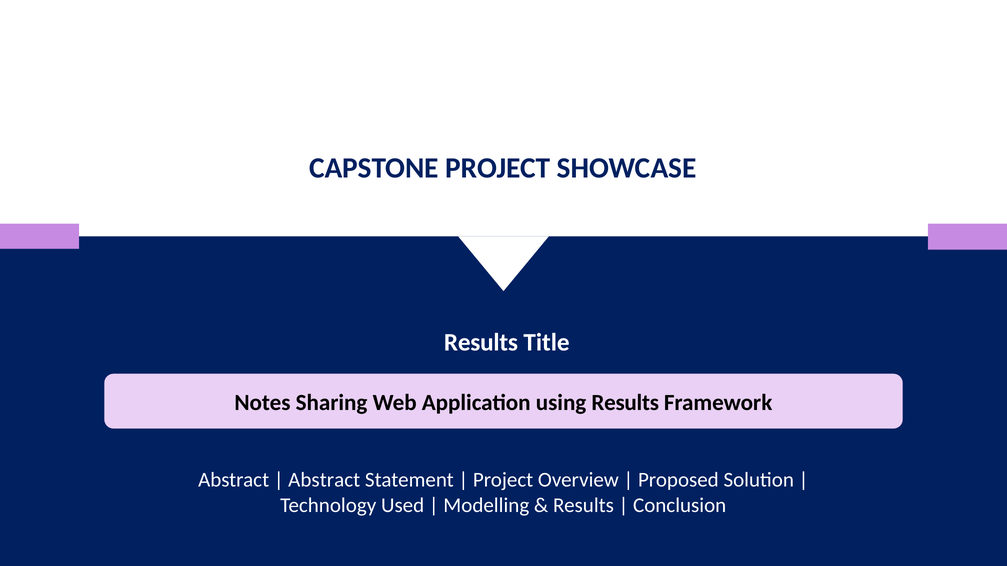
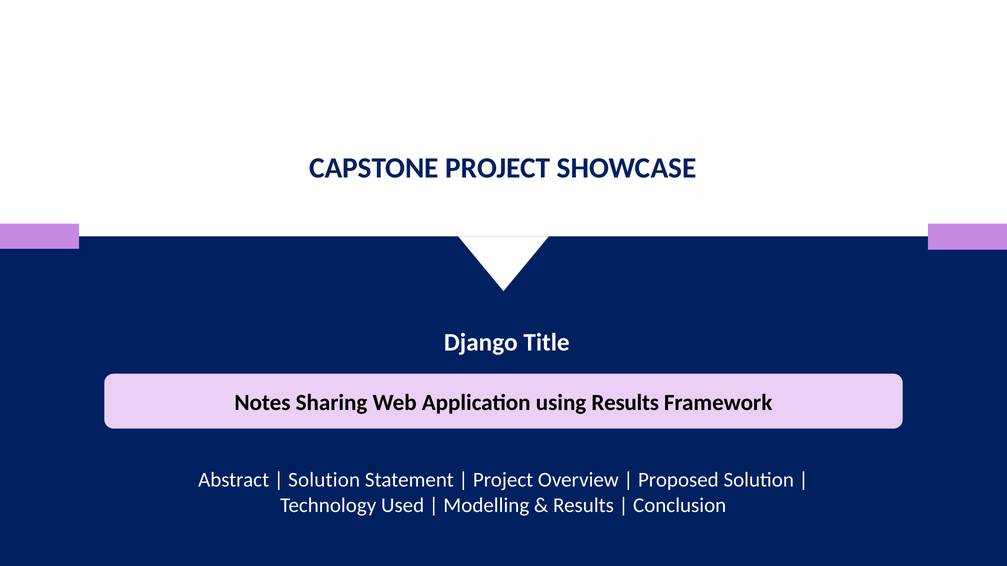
Results: Results -> Django (481, 343)
Abstract: Abstract -> Solution (324, 480)
